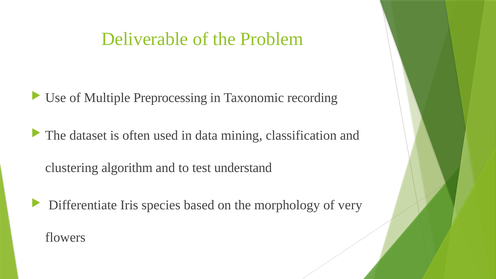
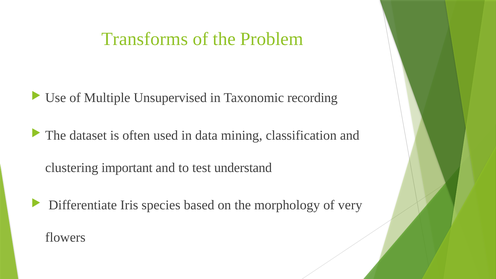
Deliverable: Deliverable -> Transforms (145, 39)
Preprocessing: Preprocessing -> Unsupervised (170, 98)
algorithm: algorithm -> important (127, 168)
